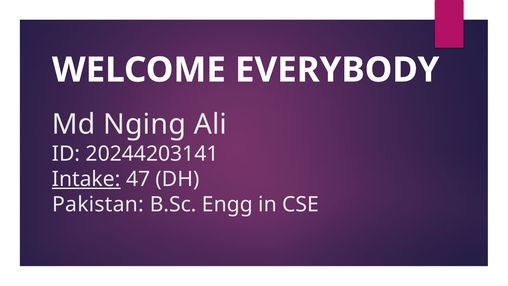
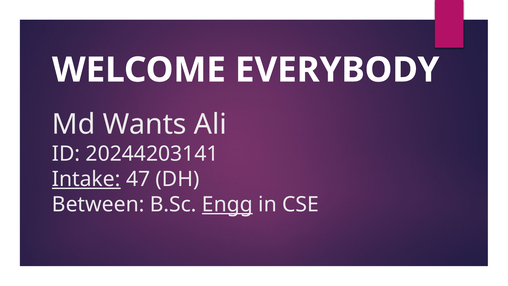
Nging: Nging -> Wants (145, 124)
Pakistan: Pakistan -> Between (98, 204)
Engg underline: none -> present (227, 204)
